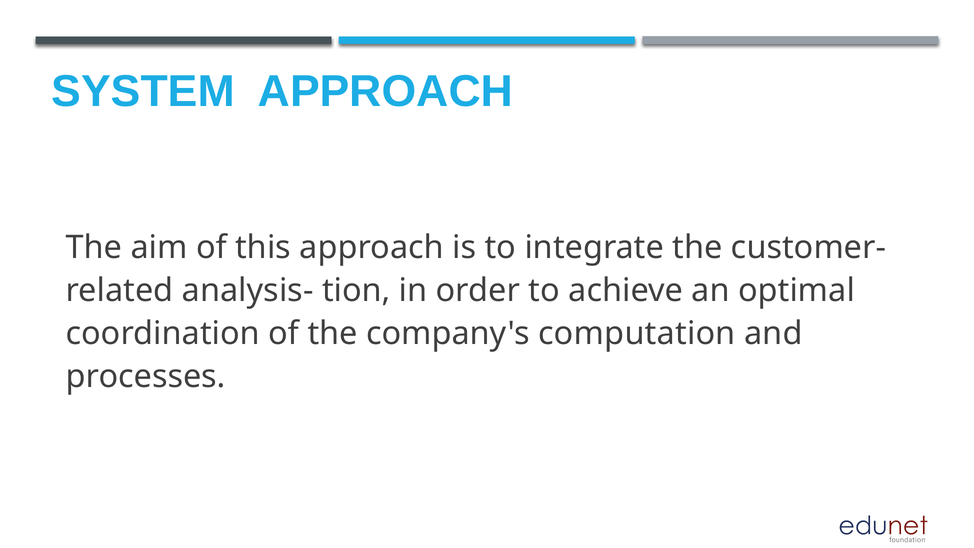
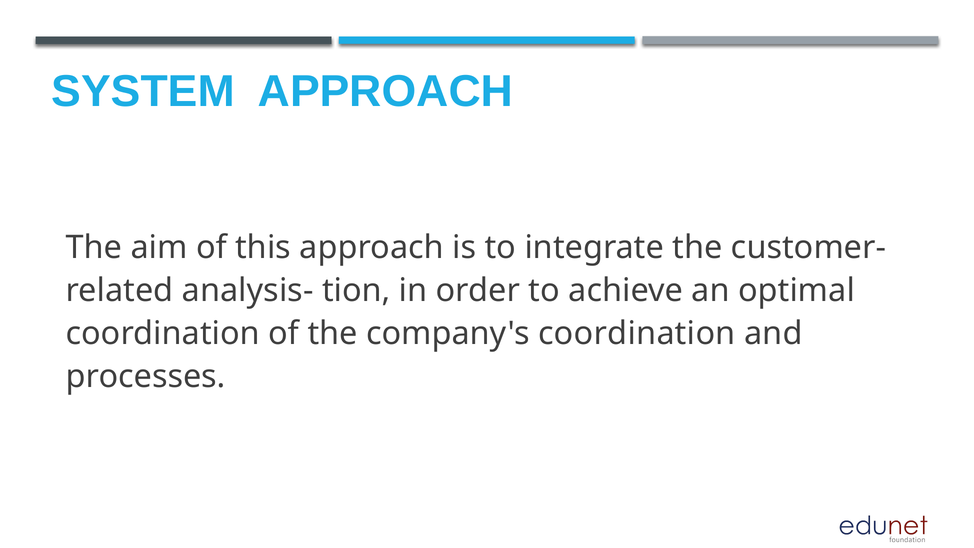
company's computation: computation -> coordination (637, 333)
